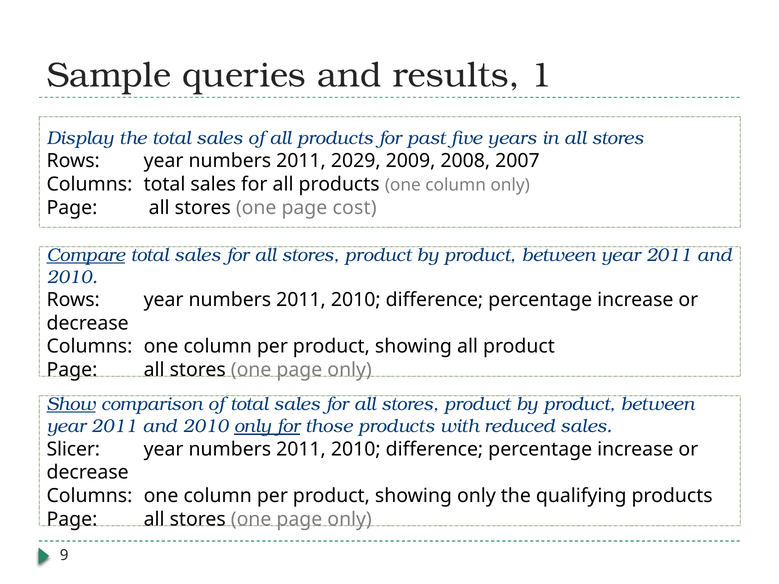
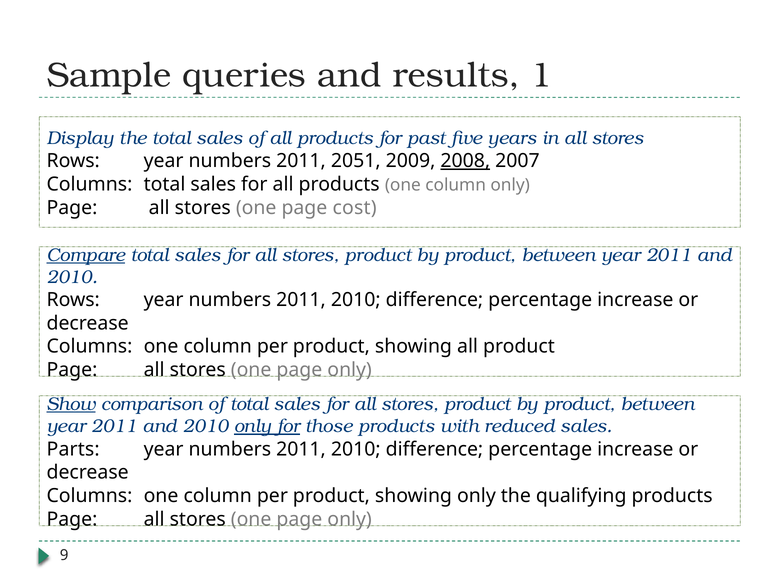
2029: 2029 -> 2051 (356, 161)
2008 underline: none -> present (465, 161)
Slicer: Slicer -> Parts (73, 449)
